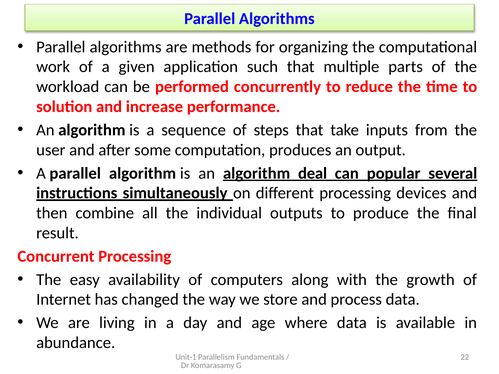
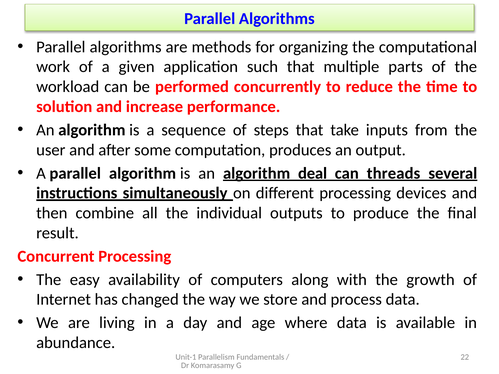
popular: popular -> threads (394, 173)
